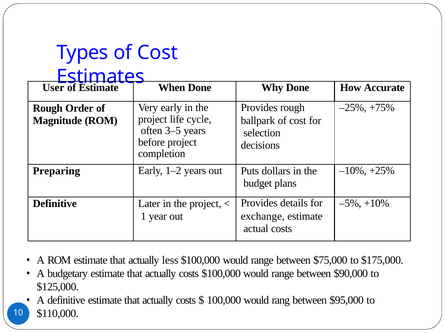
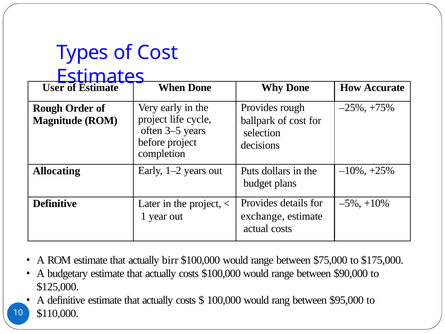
Preparing: Preparing -> Allocating (56, 171)
less: less -> birr (170, 260)
